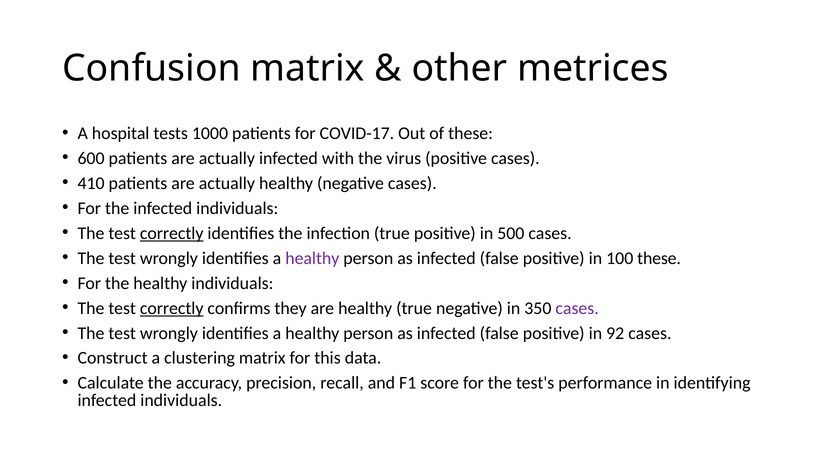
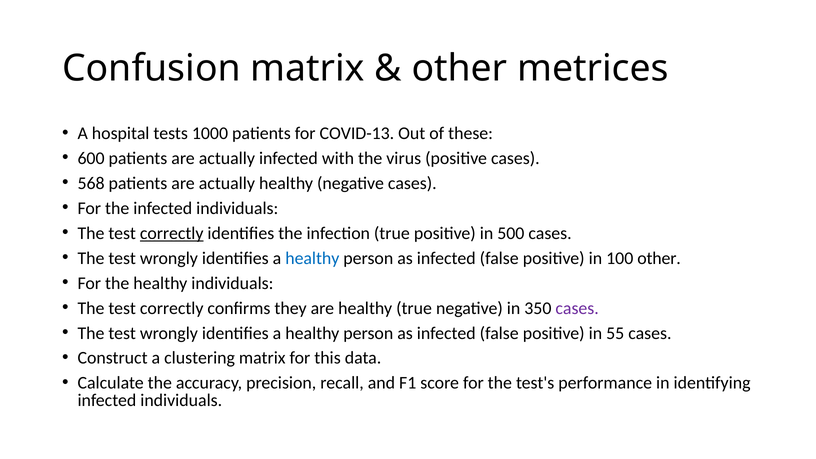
COVID-17: COVID-17 -> COVID-13 (357, 133)
410: 410 -> 568 (91, 183)
healthy colour: purple -> blue (312, 258)
100 these: these -> other (659, 258)
correctly underline: present -> none (172, 308)
92: 92 -> 55 (615, 333)
